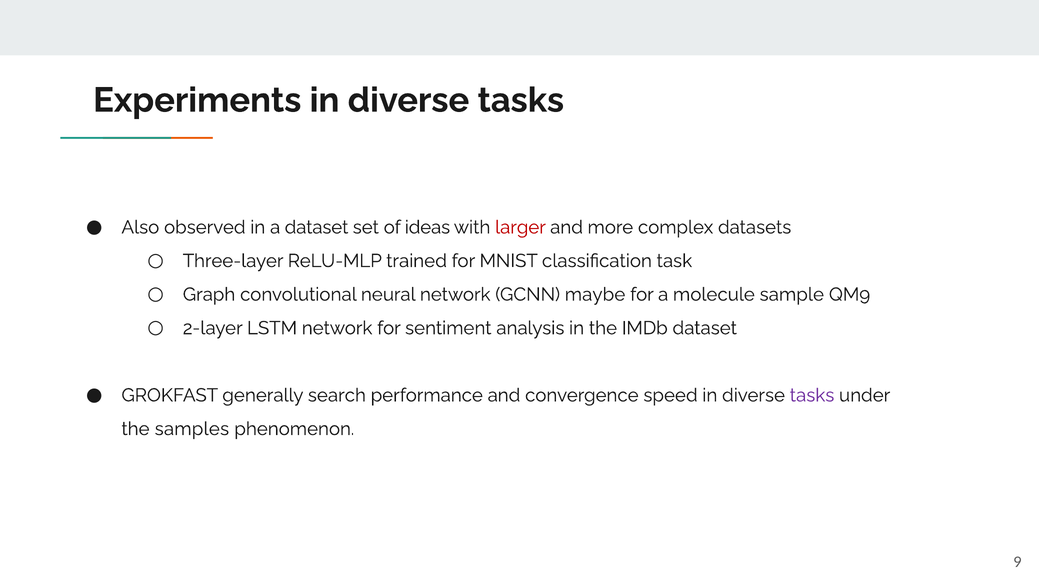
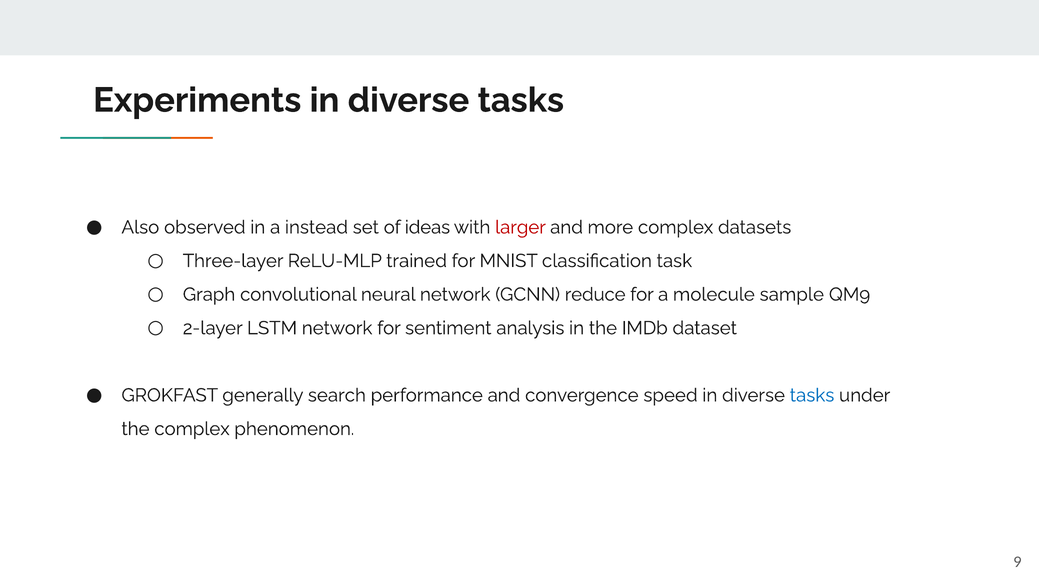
a dataset: dataset -> instead (316, 227)
maybe: maybe -> reduce (595, 295)
tasks colour: purple -> blue (812, 396)
the samples: samples -> complex (192, 429)
